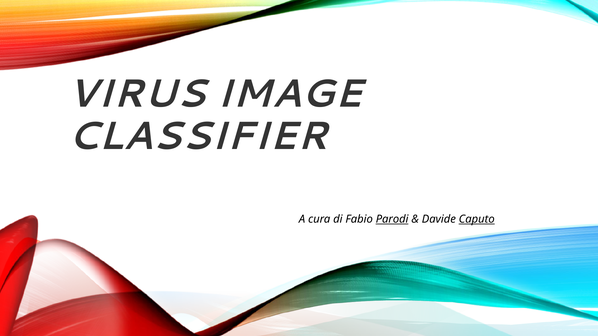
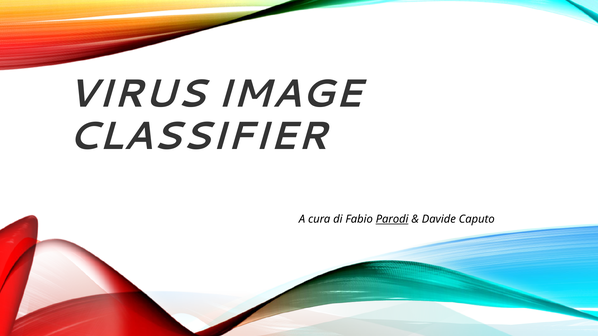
Caputo underline: present -> none (477, 219)
